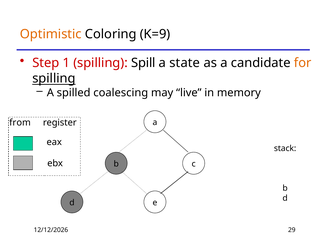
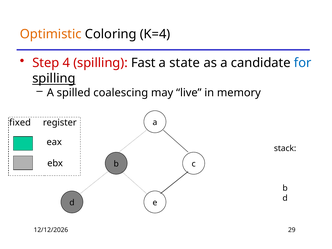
K=9: K=9 -> K=4 (155, 34)
1: 1 -> 4 (66, 63)
Spill: Spill -> Fast (143, 63)
for colour: orange -> blue (303, 63)
from: from -> fixed (20, 123)
